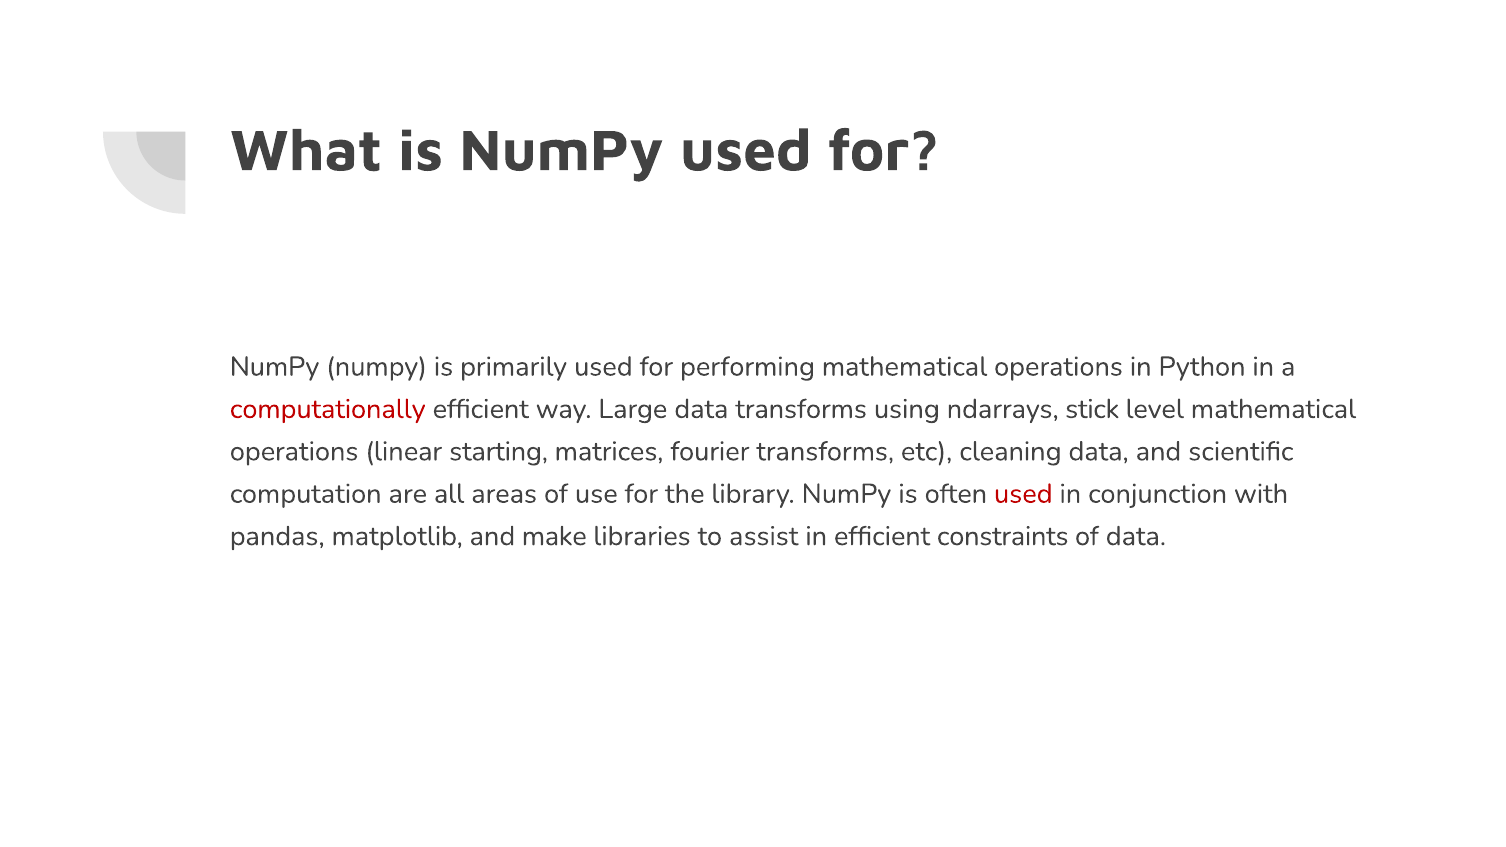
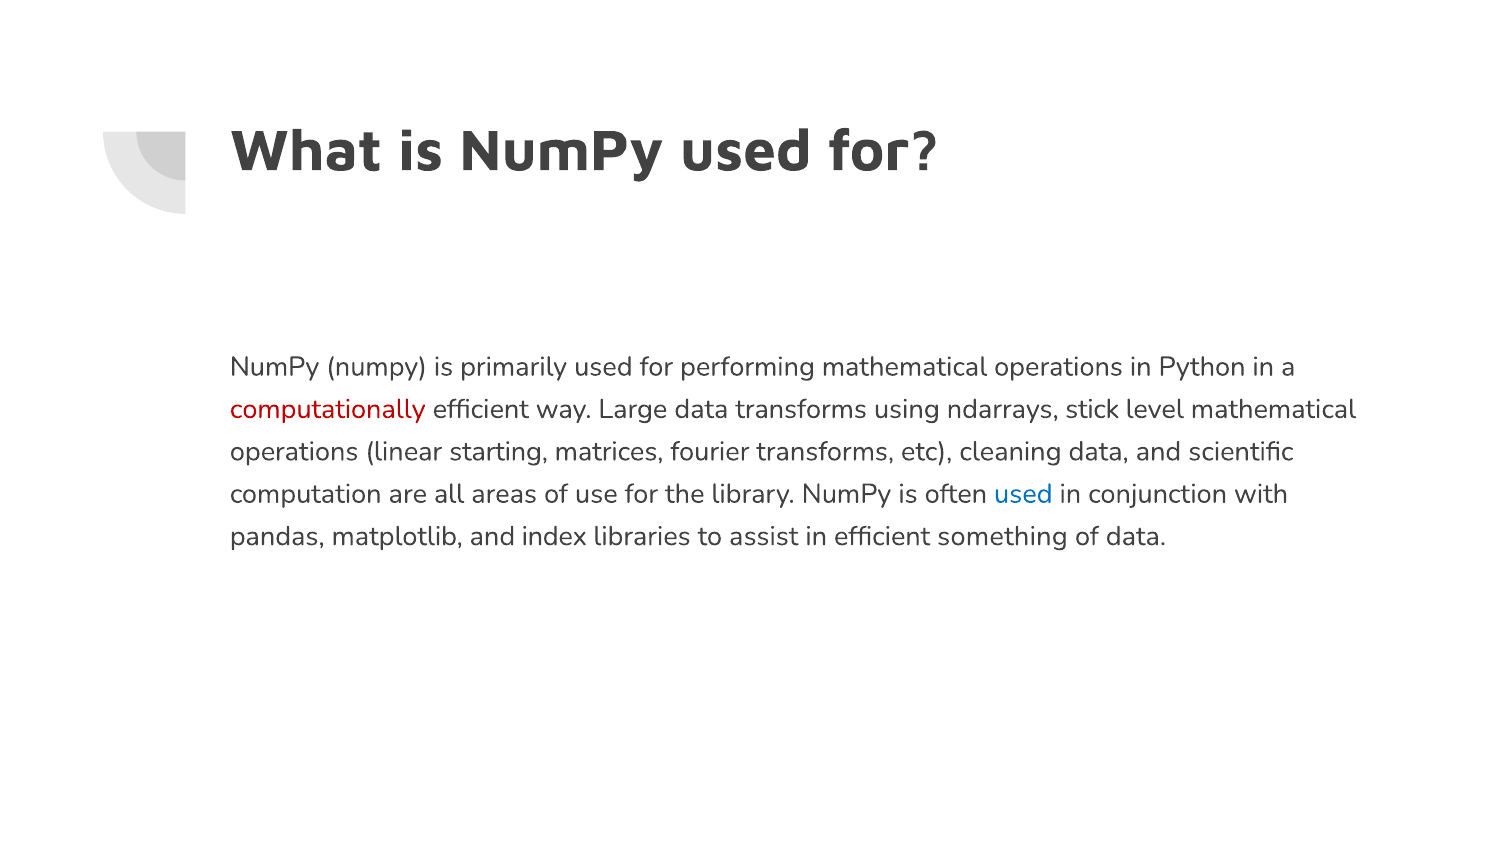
used colour: red -> blue (1023, 494)
make: make -> index (554, 536)
constraints: constraints -> something (1002, 536)
